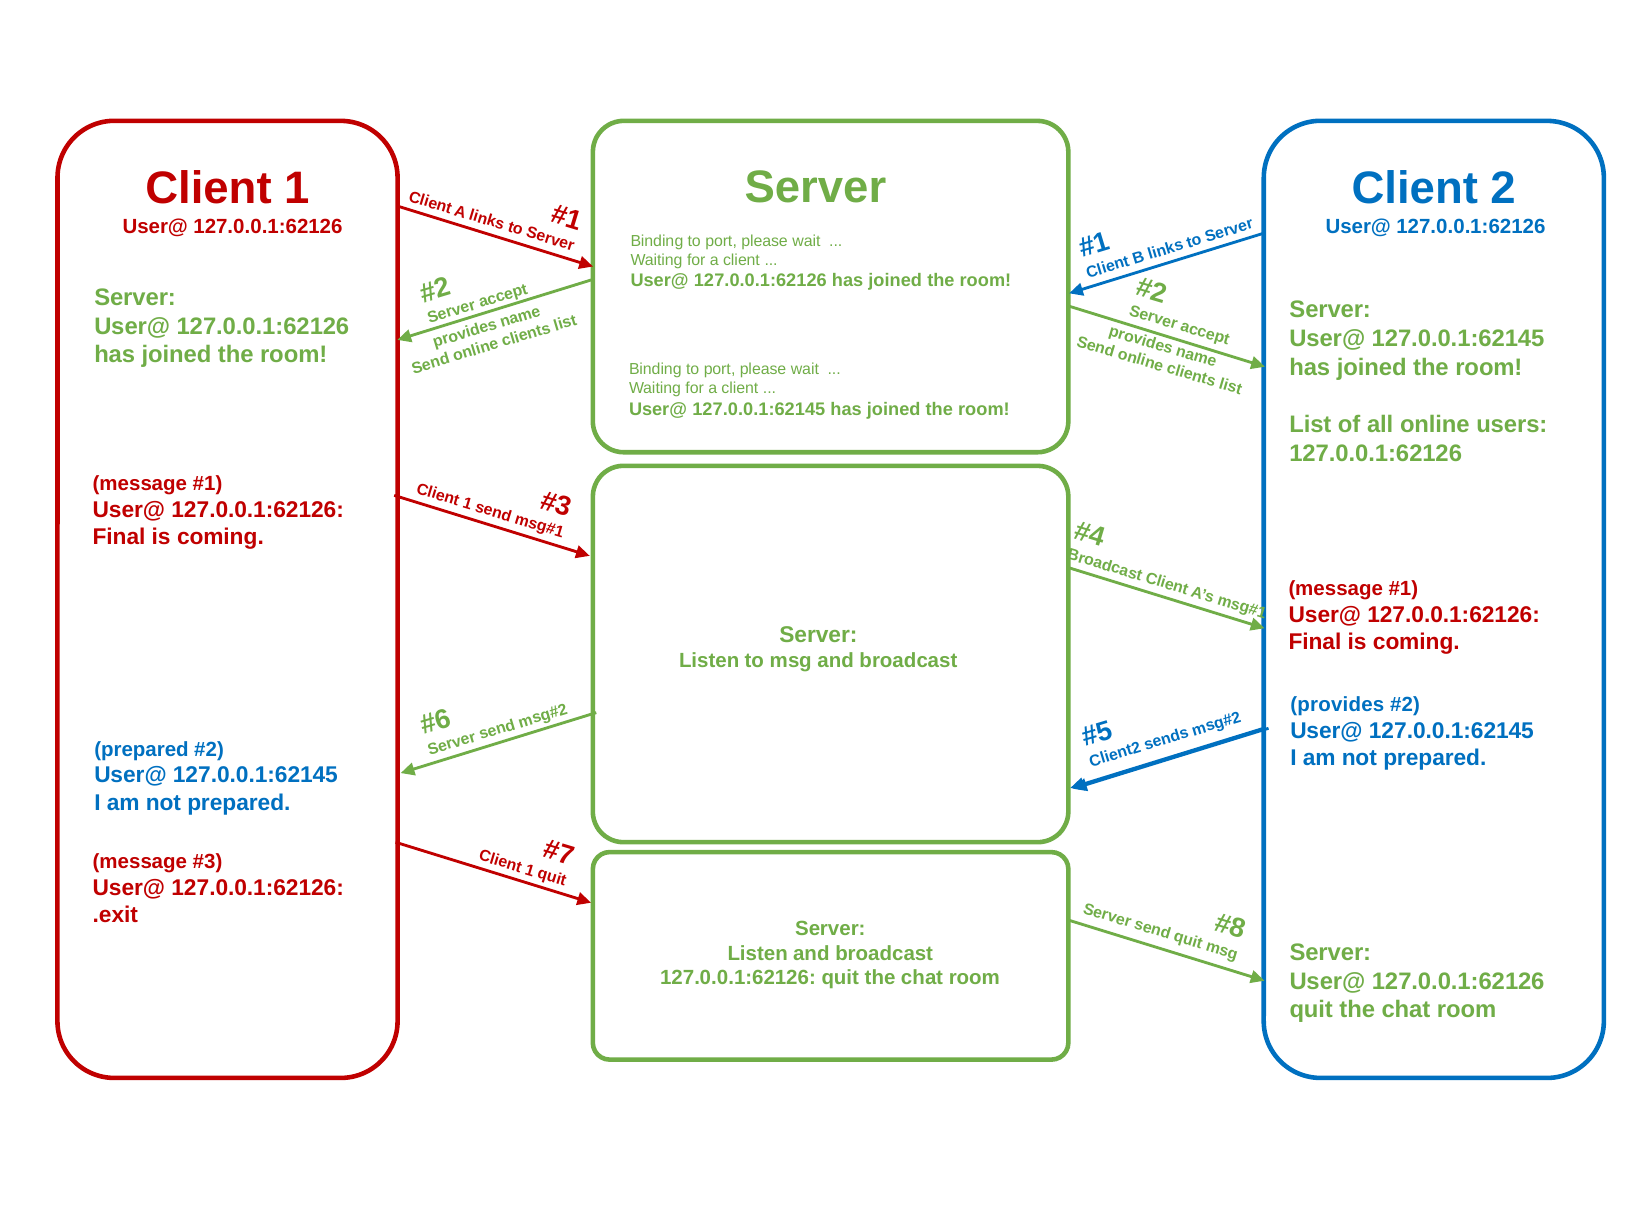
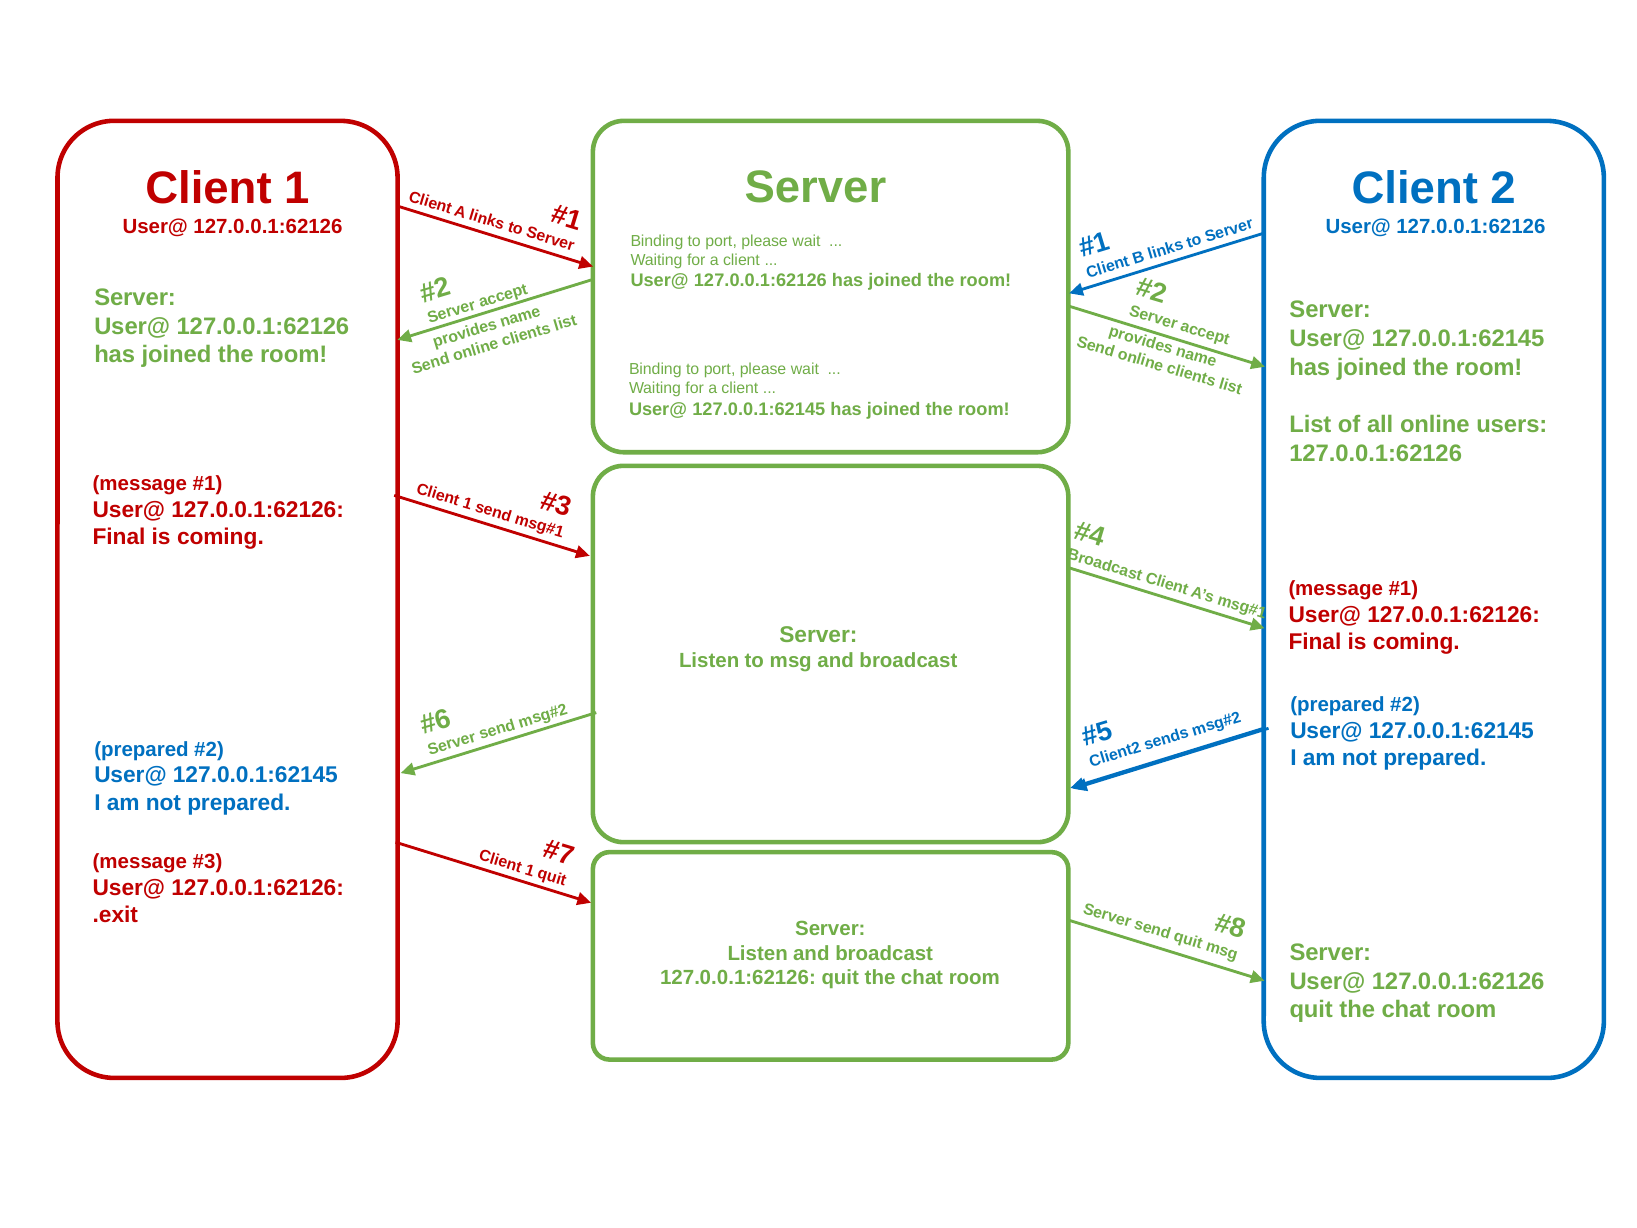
provides: provides -> prepared (1337, 704)
